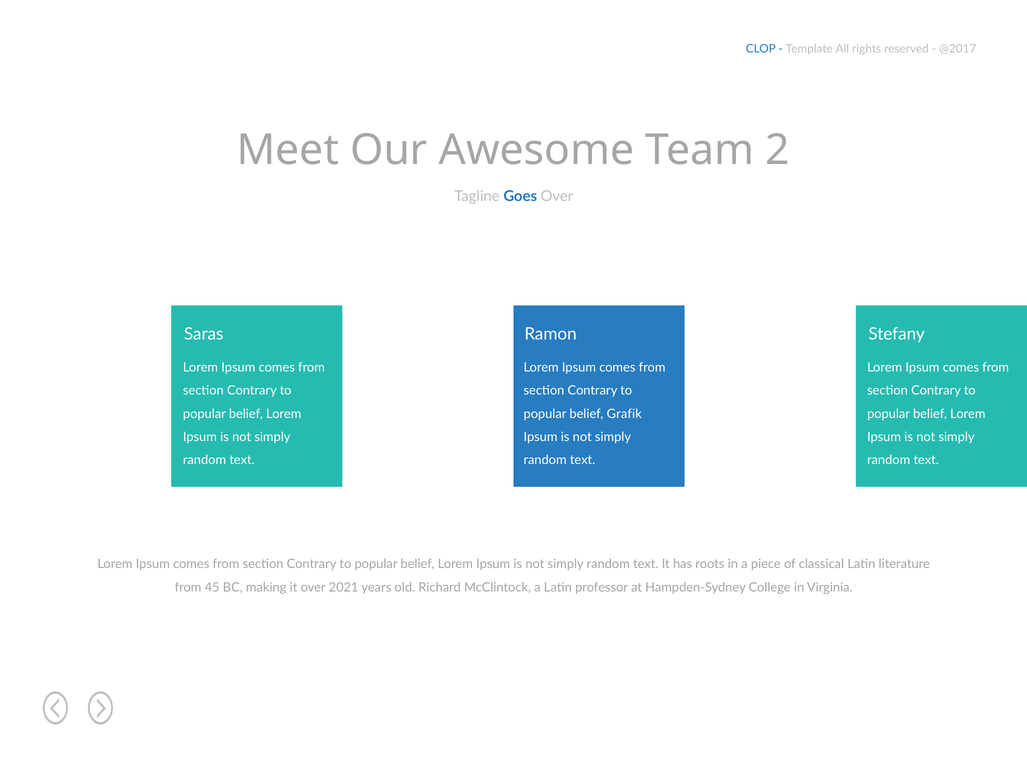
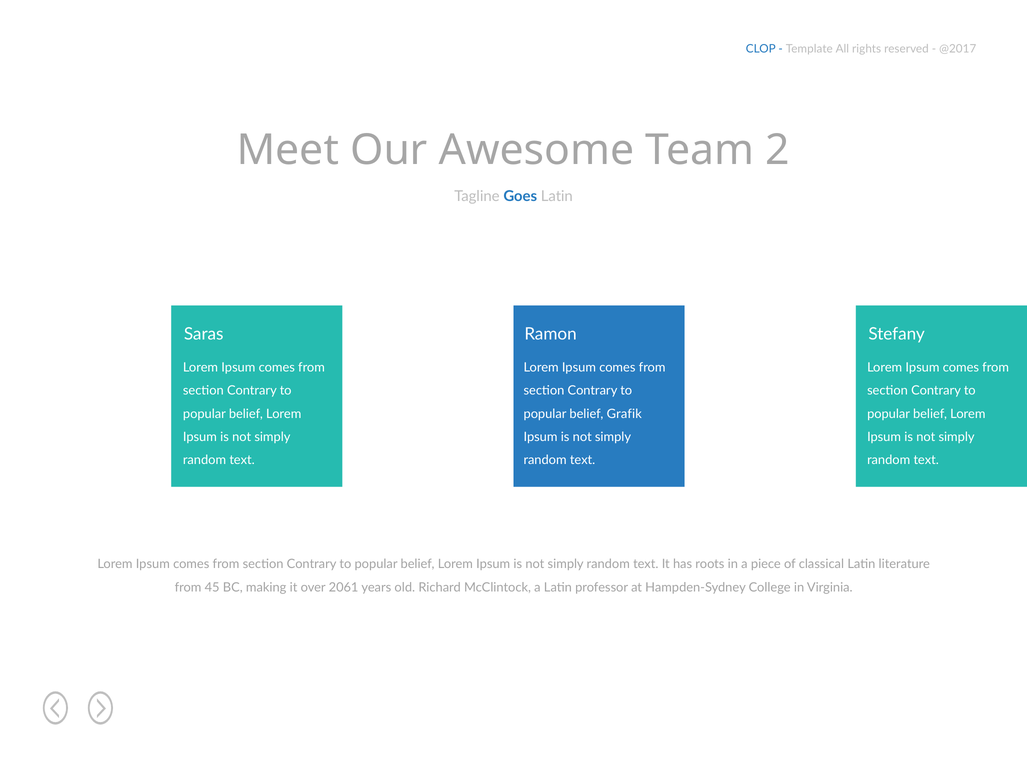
Goes Over: Over -> Latin (557, 196)
2021: 2021 -> 2061 (344, 588)
